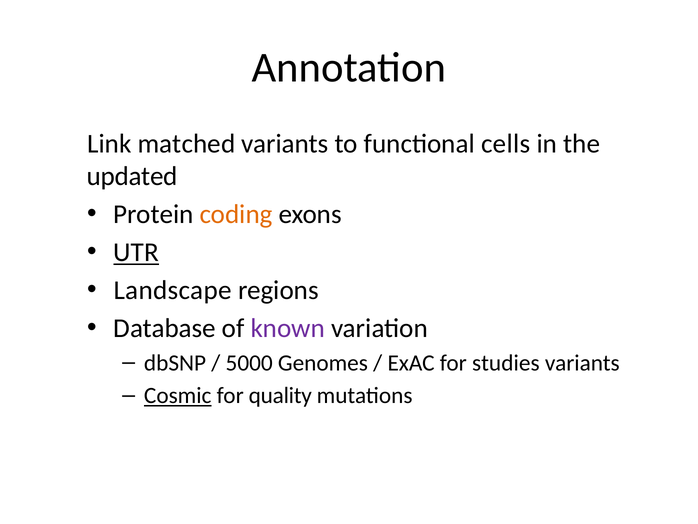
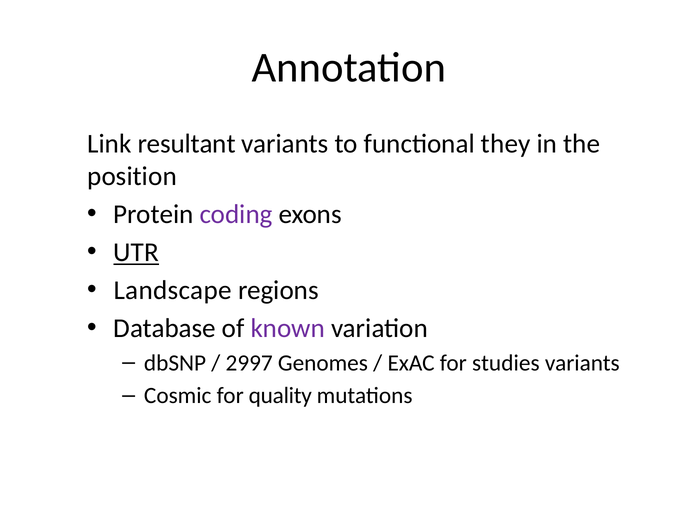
matched: matched -> resultant (187, 144)
cells: cells -> they (506, 144)
updated: updated -> position (132, 176)
coding colour: orange -> purple (236, 214)
5000: 5000 -> 2997 (249, 363)
Cosmic underline: present -> none (178, 395)
